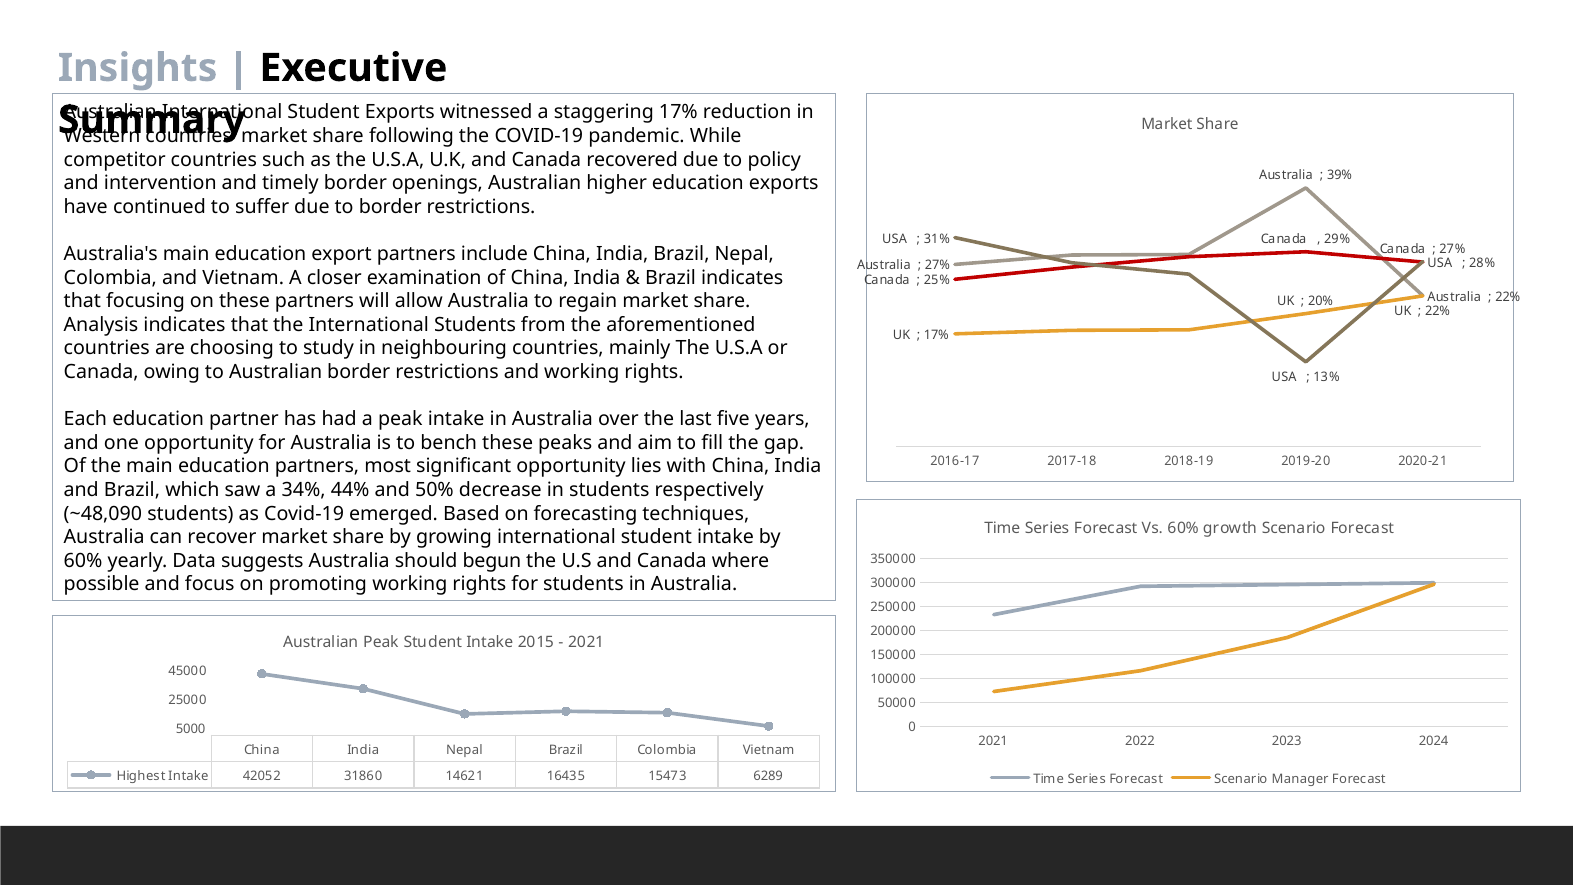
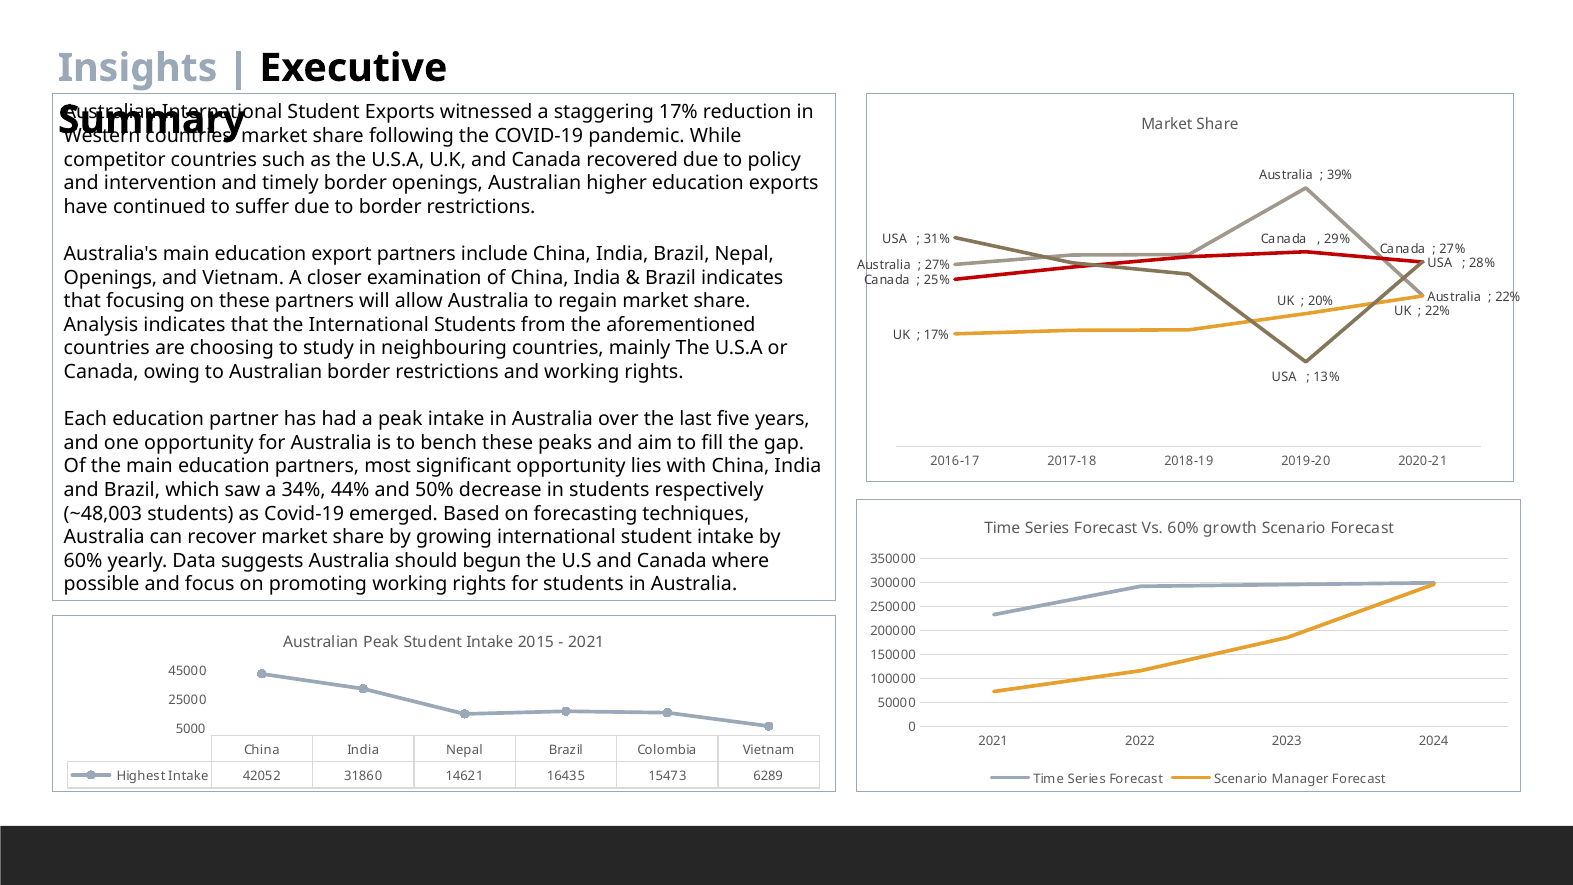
Colombia: Colombia -> Openings (110, 277)
~48,090: ~48,090 -> ~48,003 (103, 513)
